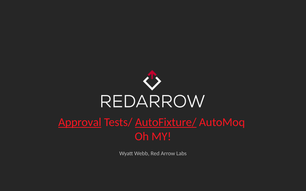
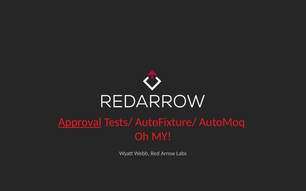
AutoFixture/ underline: present -> none (166, 122)
